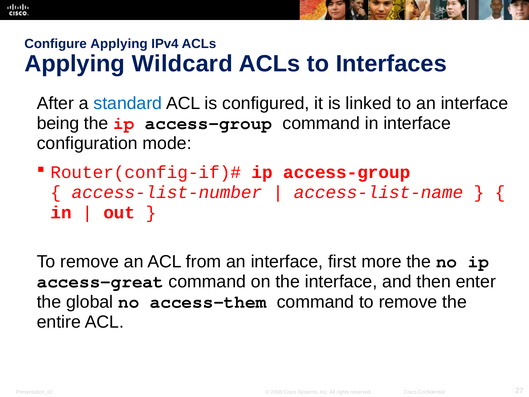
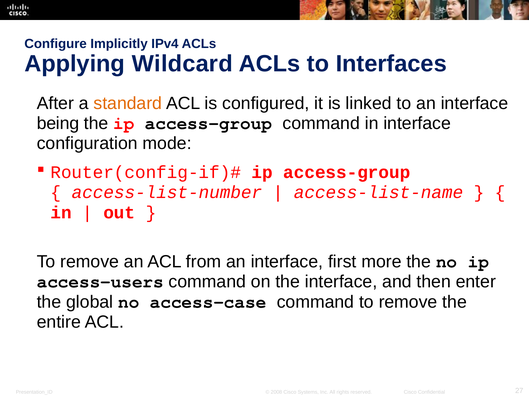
Configure Applying: Applying -> Implicitly (119, 44)
standard colour: blue -> orange (128, 103)
access-great: access-great -> access-users (100, 282)
access-them: access-them -> access-case (208, 302)
